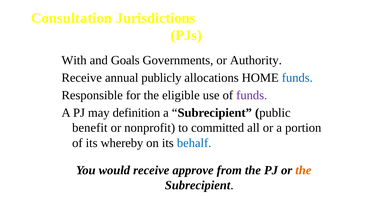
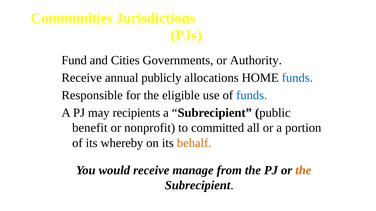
Consultation: Consultation -> Communities (72, 18)
With: With -> Fund (74, 60)
Goals: Goals -> Cities (125, 60)
funds colour: purple -> blue (252, 96)
definition: definition -> recipients (136, 113)
behalf colour: blue -> orange (194, 143)
approve: approve -> manage (193, 171)
